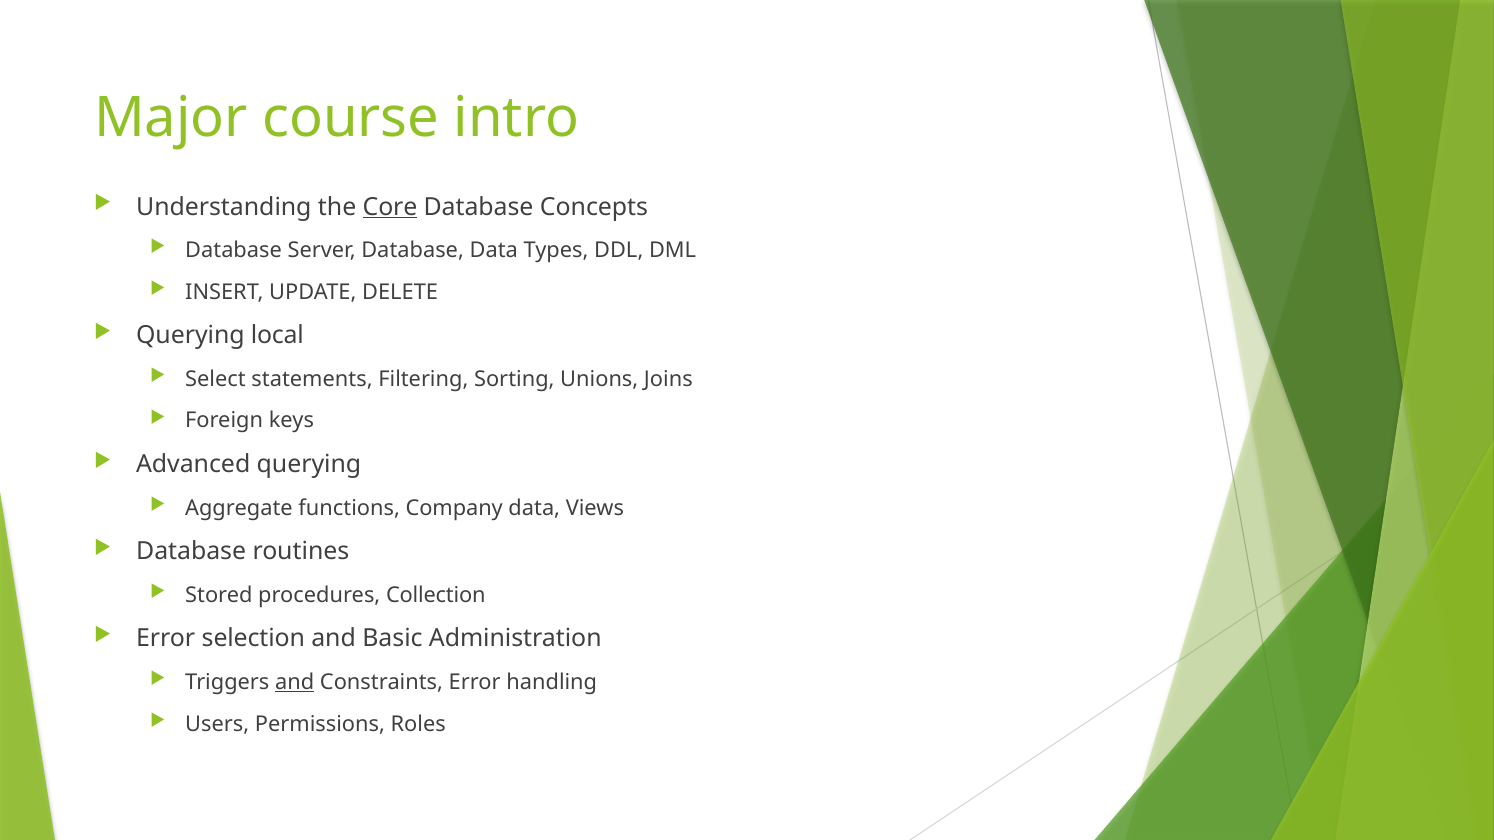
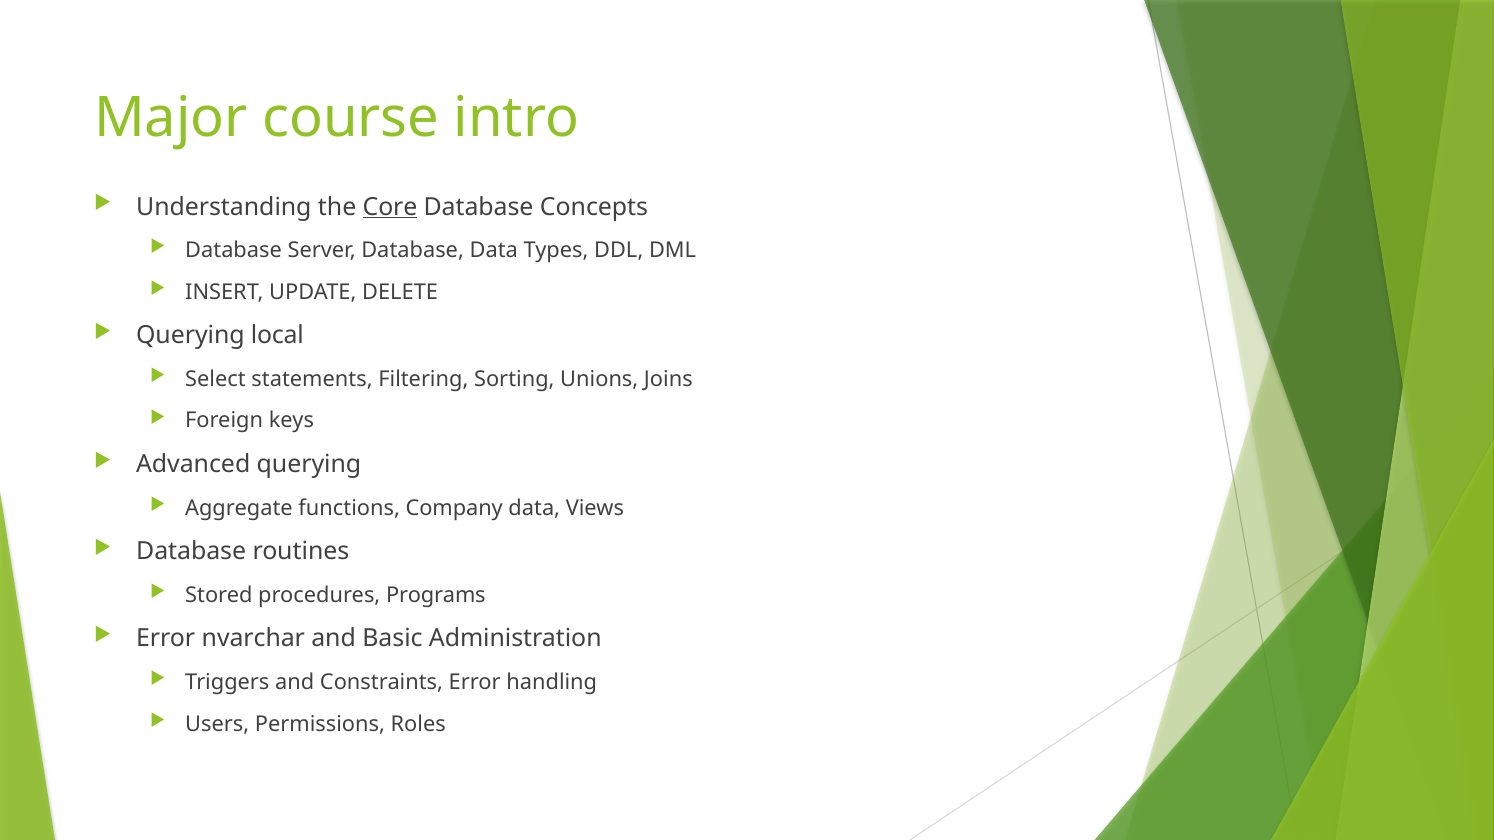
Collection: Collection -> Programs (436, 595)
selection: selection -> nvarchar (253, 639)
and underline: present -> none (295, 682)
